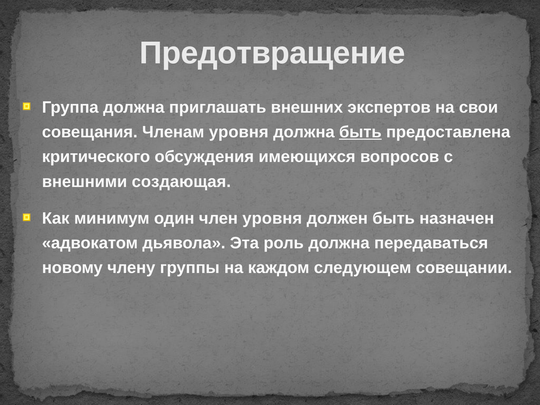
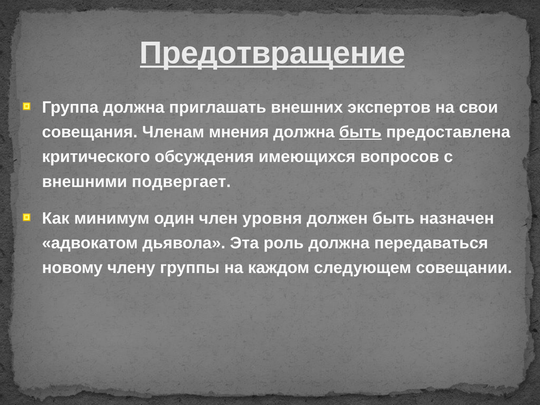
Предотвращение underline: none -> present (272, 53)
Членам уровня: уровня -> мнения (239, 132)
создающая: создающая -> подвергает (181, 182)
